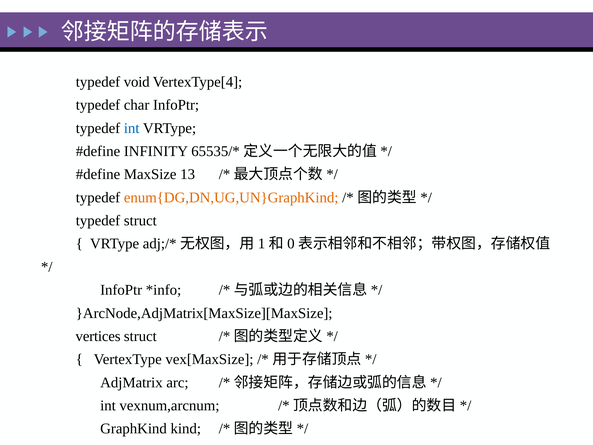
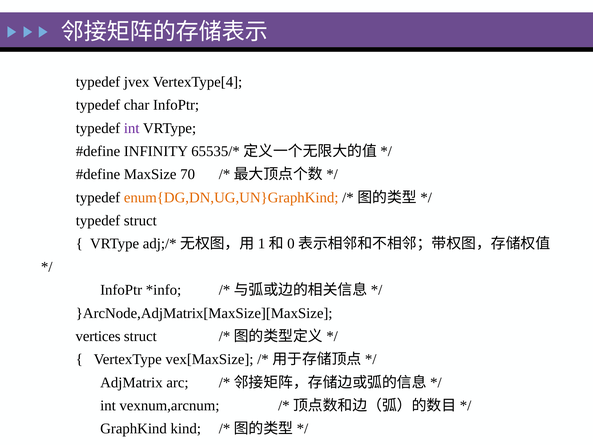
void: void -> jvex (137, 82)
int colour: blue -> purple (132, 128)
13: 13 -> 70 (188, 174)
